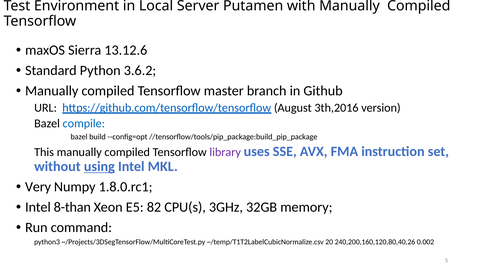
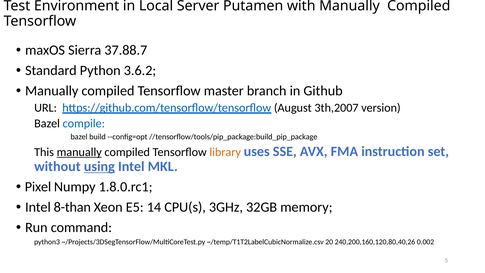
13.12.6: 13.12.6 -> 37.88.7 (126, 50)
3th,2016: 3th,2016 -> 3th,2007 (336, 108)
manually underline: none -> present (79, 152)
library colour: purple -> orange (225, 152)
Very: Very -> Pixel (38, 187)
82: 82 -> 14 (154, 207)
